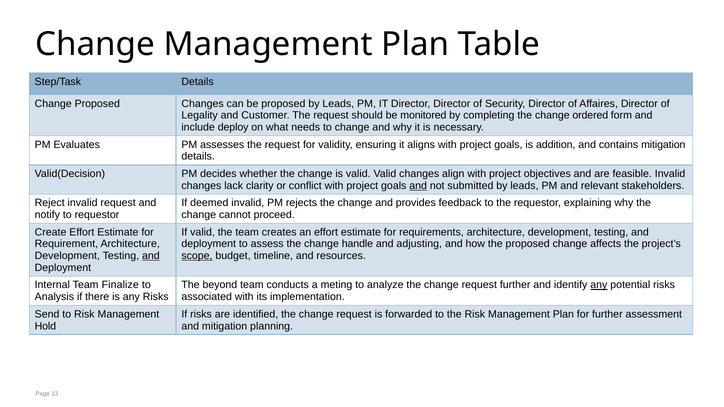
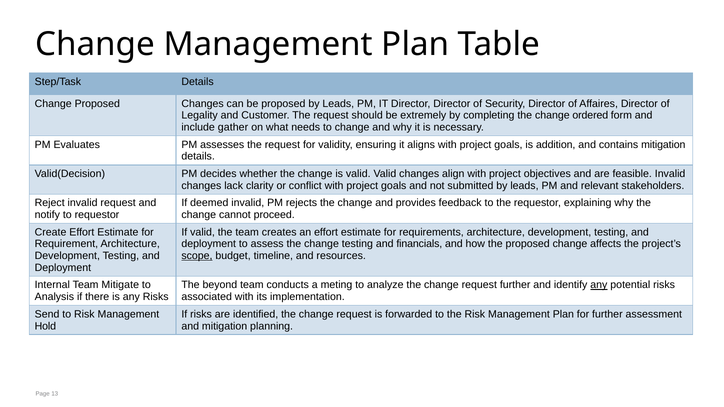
monitored: monitored -> extremely (423, 116)
deploy: deploy -> gather (233, 127)
and underline: present -> none (418, 186)
change handle: handle -> testing (357, 244)
adjusting: adjusting -> financials (419, 244)
and underline: present -> none (151, 256)
Finalize: Finalize -> Mitigate (120, 285)
